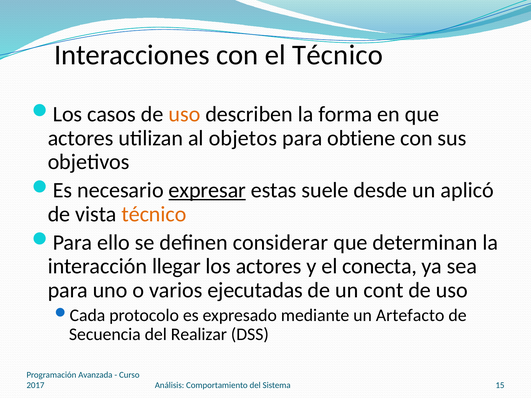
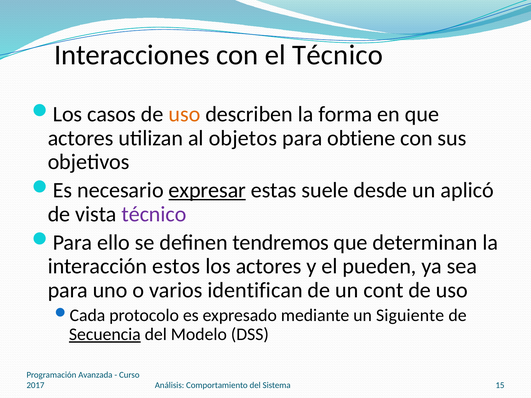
técnico colour: orange -> purple (154, 214)
considerar: considerar -> tendremos (281, 243)
llegar: llegar -> estos (176, 267)
conecta: conecta -> pueden (379, 267)
ejecutadas: ejecutadas -> identifican (255, 290)
Artefacto: Artefacto -> Siguiente (410, 315)
Secuencia underline: none -> present (105, 335)
Realizar: Realizar -> Modelo (199, 335)
